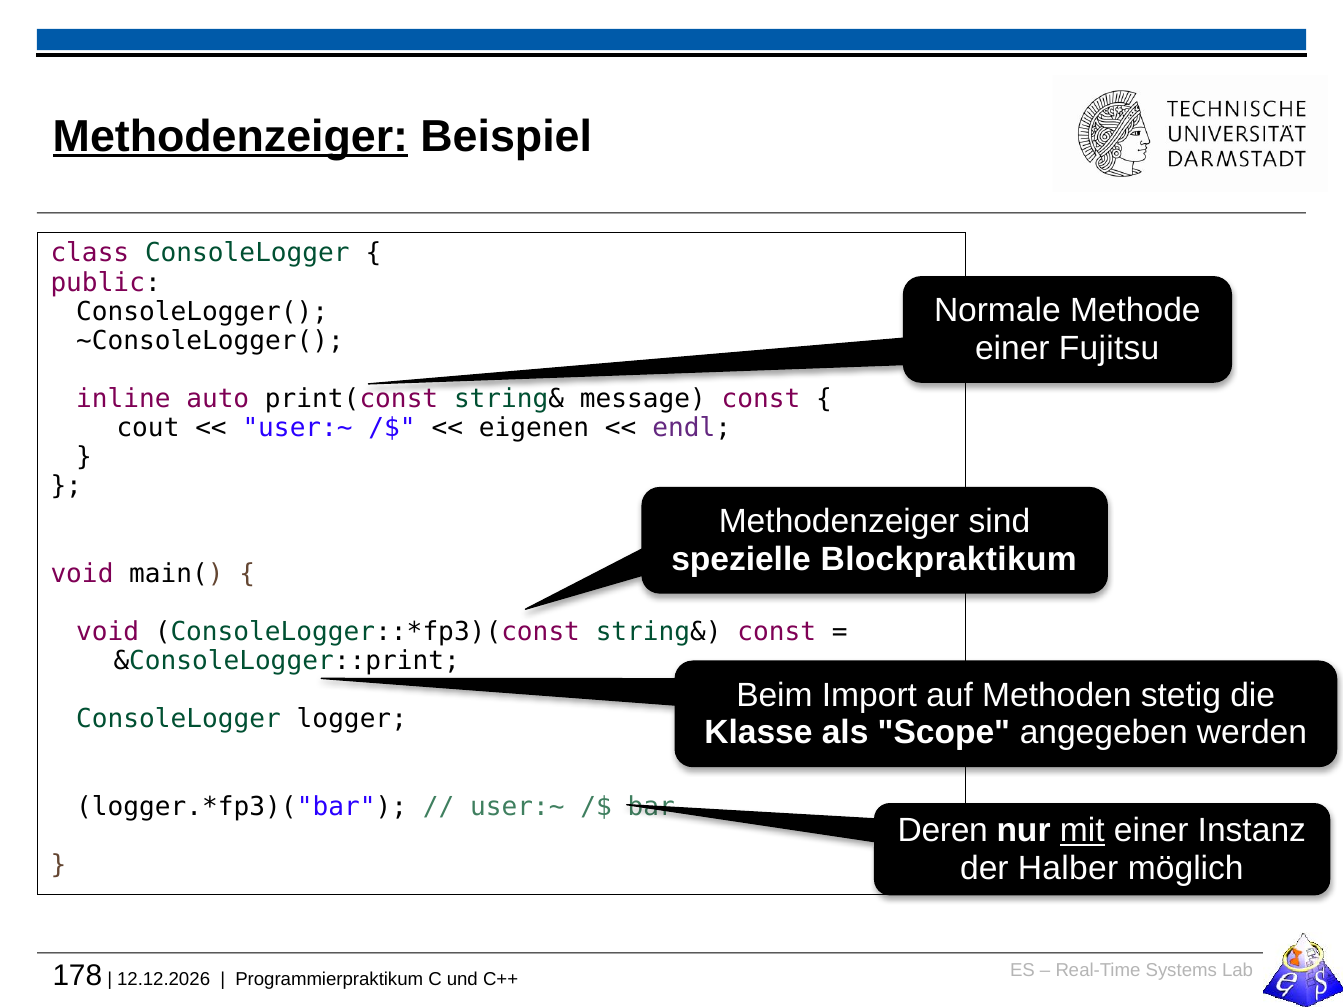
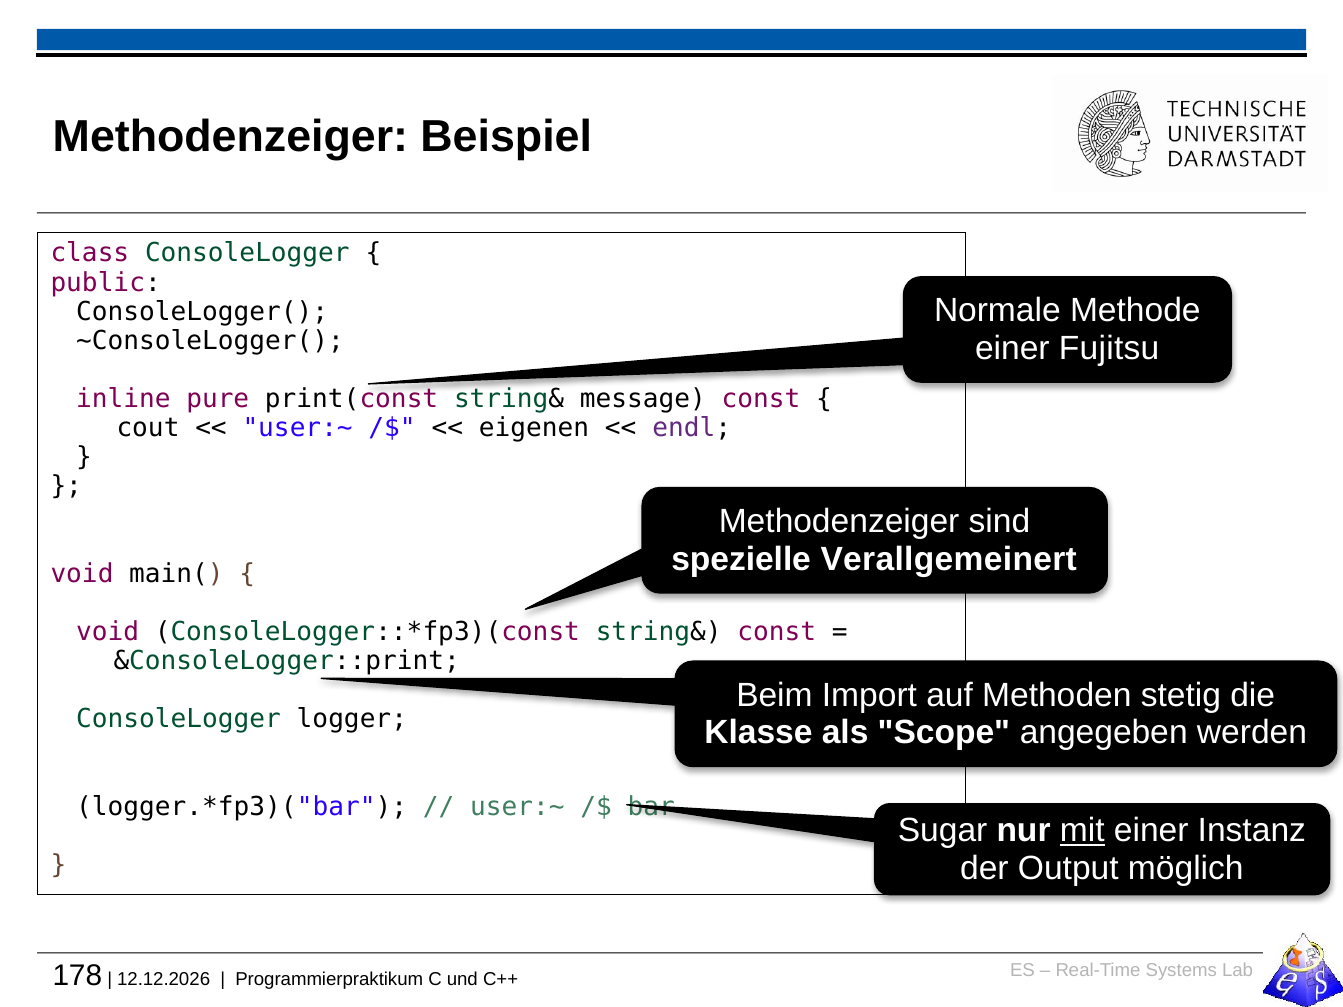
Methodenzeiger underline: present -> none (230, 136)
auto: auto -> pure (218, 399)
Blockpraktikum: Blockpraktikum -> Verallgemeinert (949, 559)
Deren: Deren -> Sugar (943, 831)
Halber: Halber -> Output (1068, 868)
